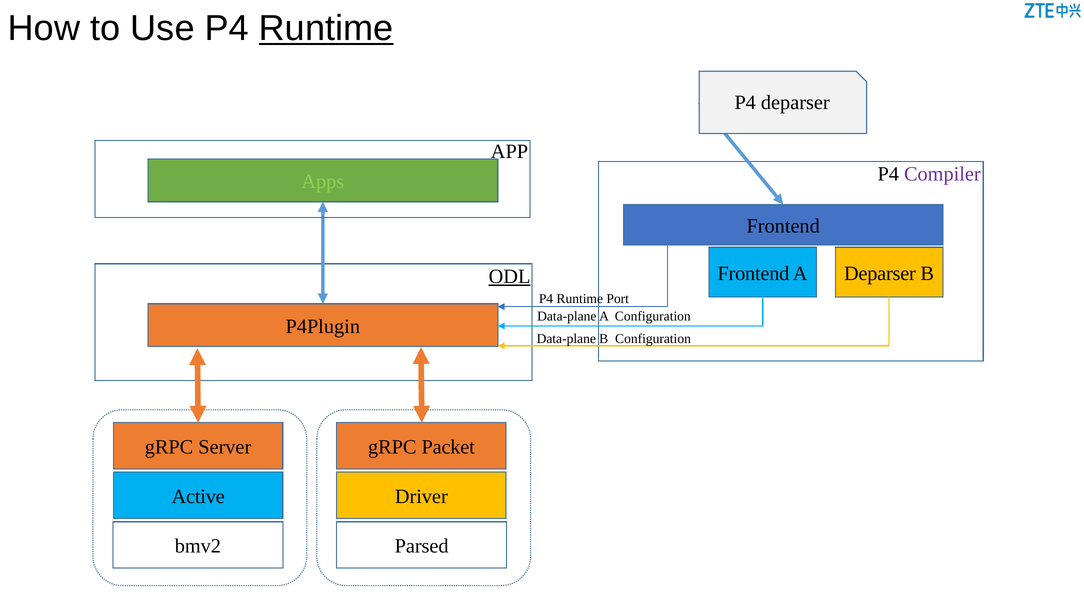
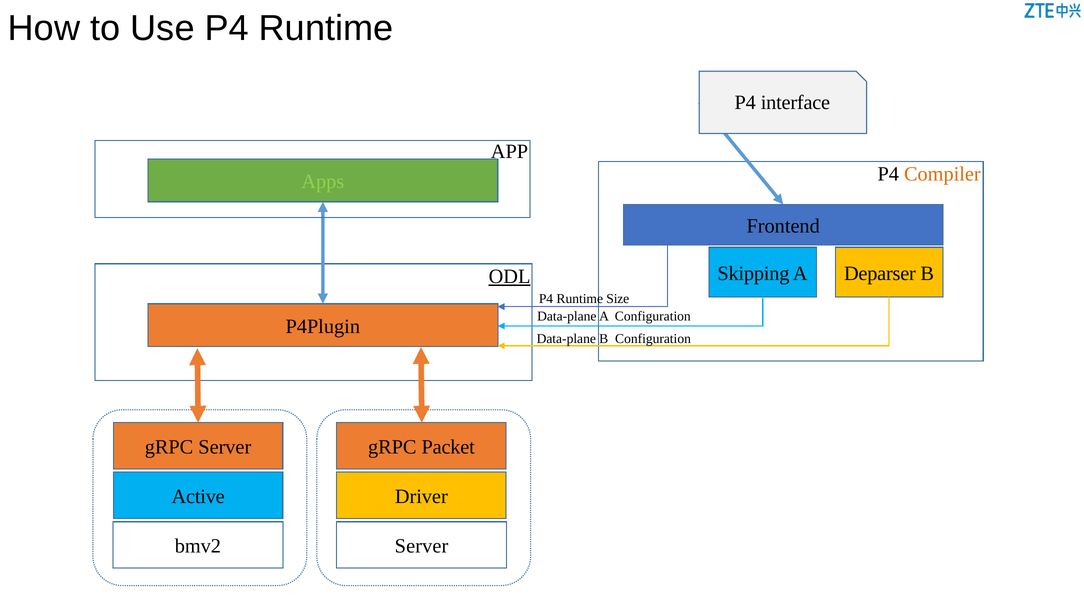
Runtime underline: present -> none (326, 29)
P4 deparser: deparser -> interface (795, 103)
Compiler colour: purple -> orange (942, 174)
Frontend: Frontend -> Skipping (753, 274)
Port: Port -> Size (618, 299)
Parsed: Parsed -> Server (422, 547)
